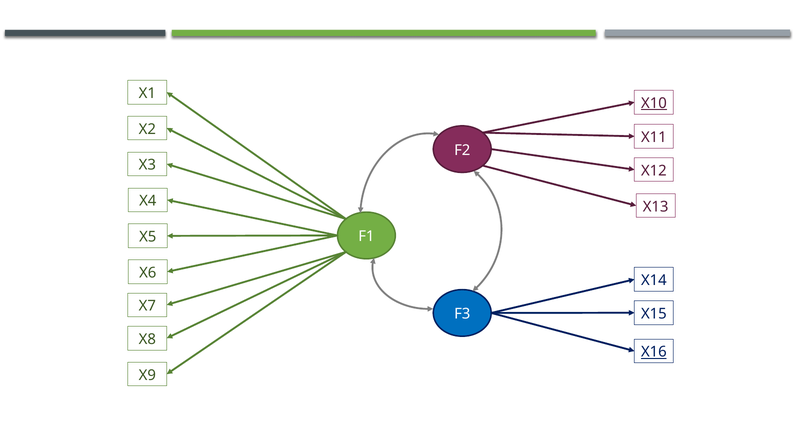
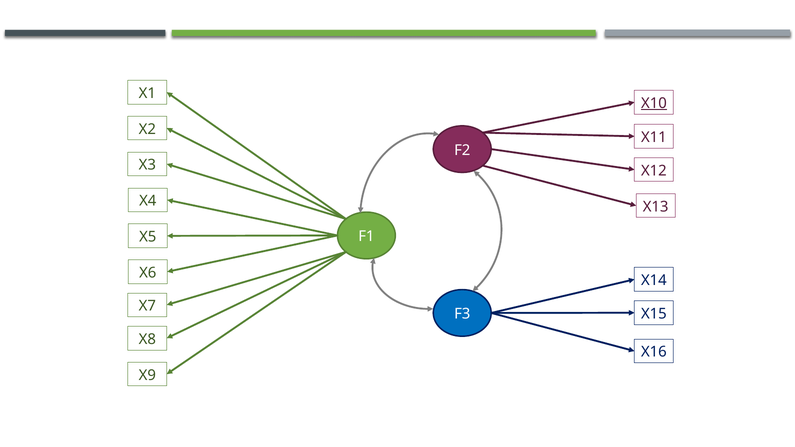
X16 underline: present -> none (654, 352)
